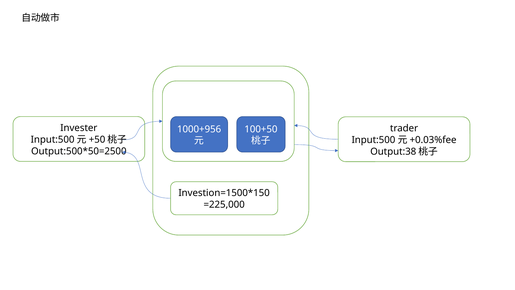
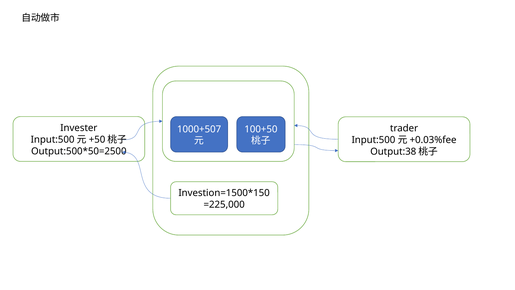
1000+956: 1000+956 -> 1000+507 (199, 129)
